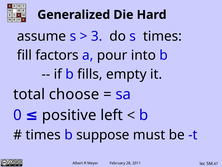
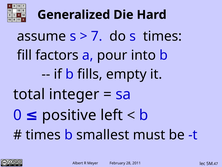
3: 3 -> 7 (97, 36)
choose: choose -> integer (74, 94)
suppose: suppose -> smallest (103, 134)
